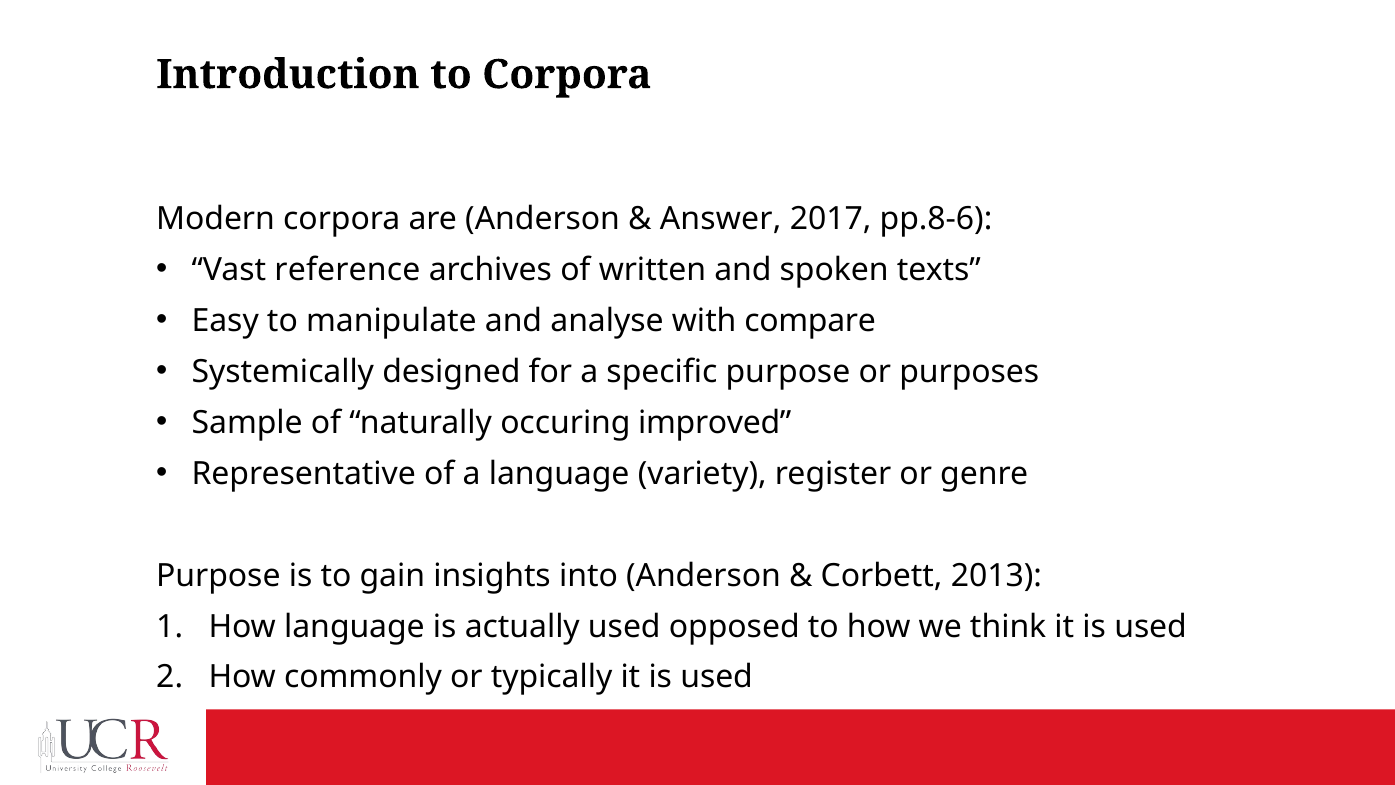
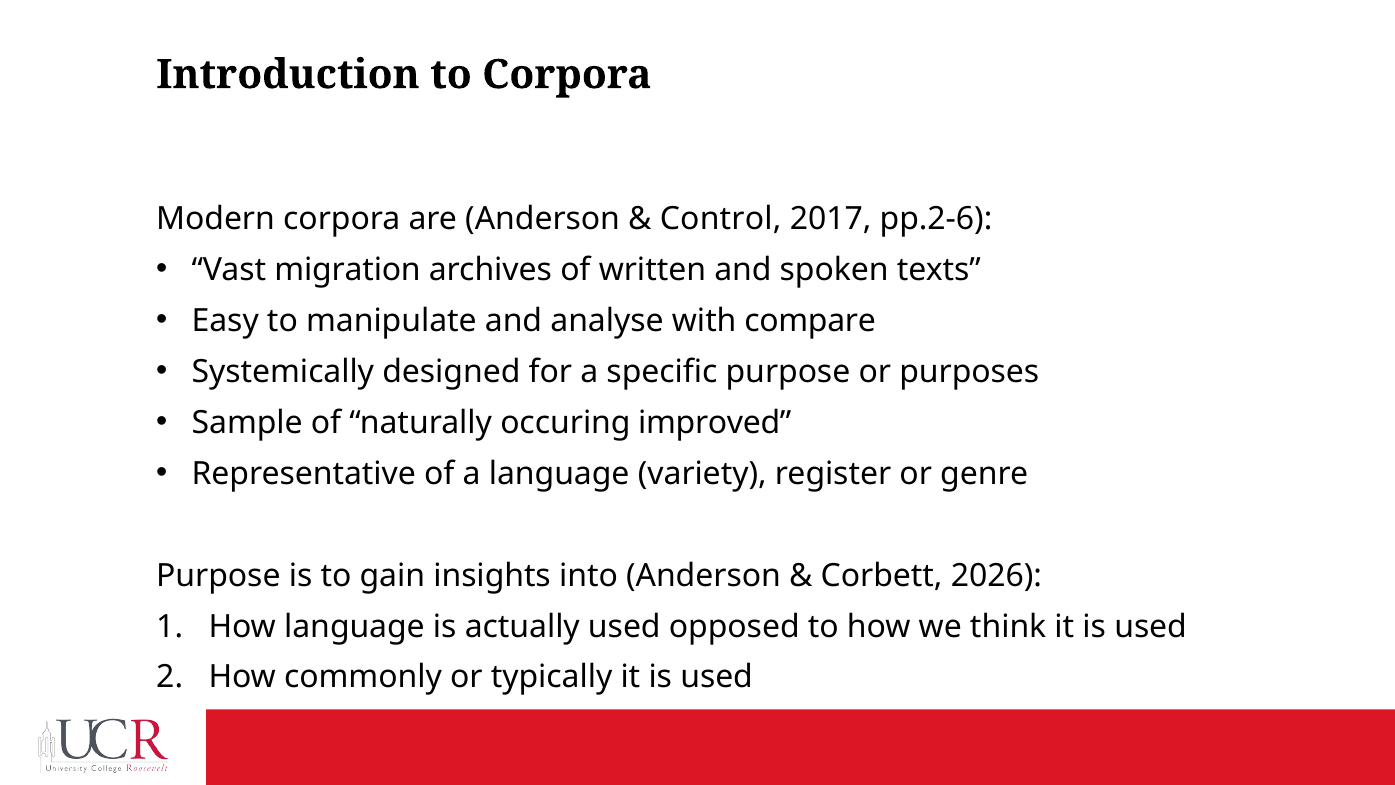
Answer: Answer -> Control (721, 219)
pp.8-6: pp.8-6 -> pp.2-6 (936, 219)
reference: reference -> migration (348, 270)
2013: 2013 -> 2026 (996, 575)
